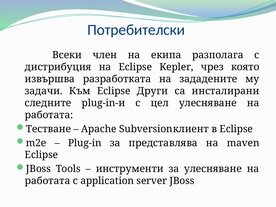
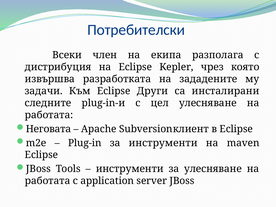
Тестване: Тестване -> Неговата (49, 129)
за представлява: представлява -> инструменти (163, 143)
